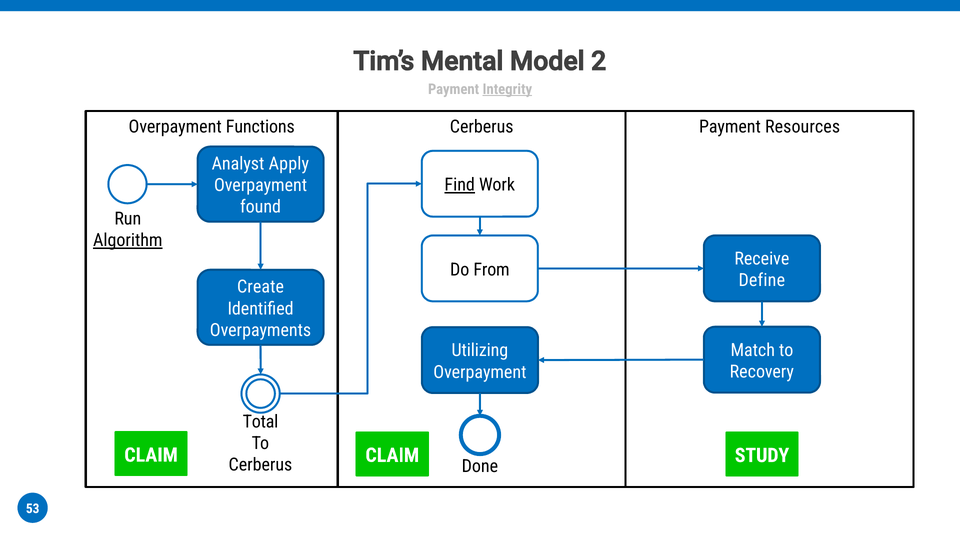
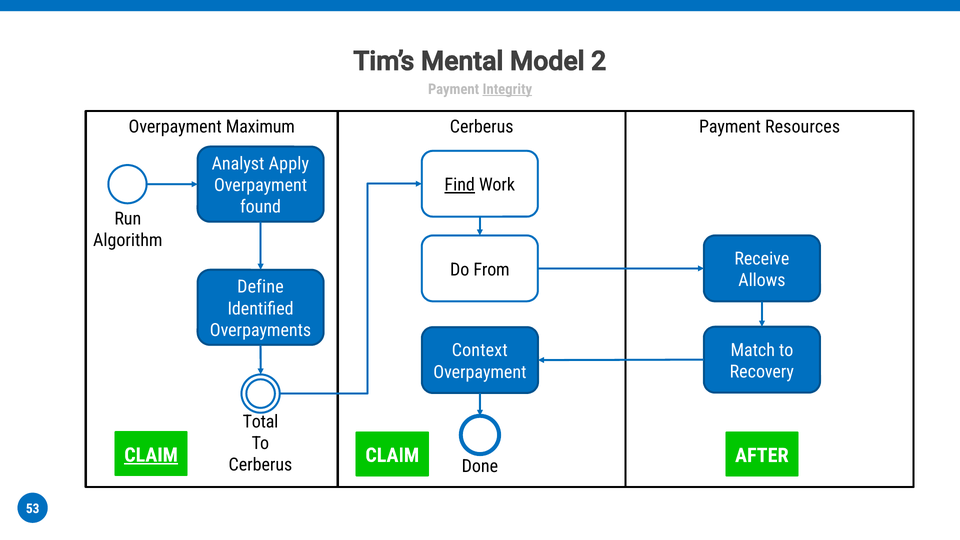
Functions: Functions -> Maximum (260, 127)
Algorithm underline: present -> none (128, 241)
Define: Define -> Allows (762, 280)
Create: Create -> Define (260, 287)
Utilizing: Utilizing -> Context (480, 350)
CLAIM underline: none -> present (151, 455)
STUDY: STUDY -> AFTER (762, 455)
